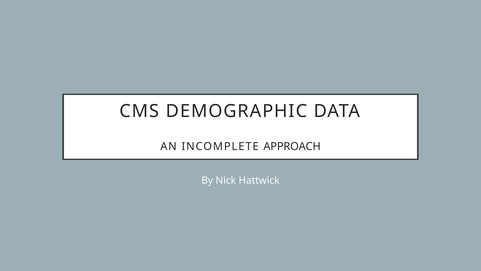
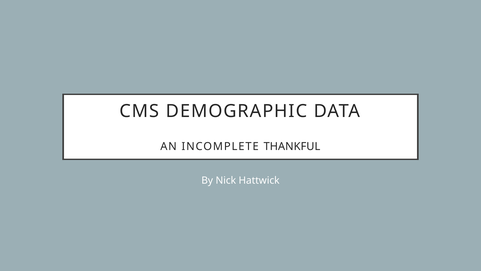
APPROACH: APPROACH -> THANKFUL (292, 146)
